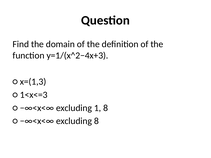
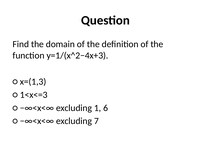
1 8: 8 -> 6 (106, 108)
excluding 8: 8 -> 7 (96, 121)
